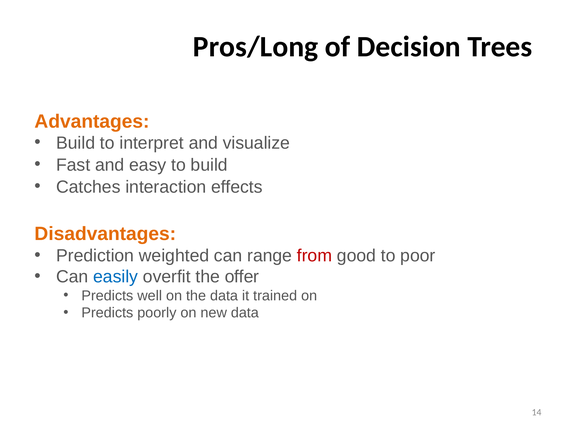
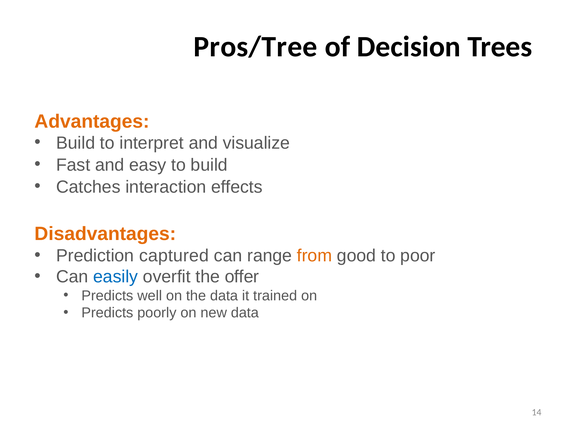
Pros/Long: Pros/Long -> Pros/Tree (256, 47)
weighted: weighted -> captured (174, 256)
from colour: red -> orange (315, 256)
